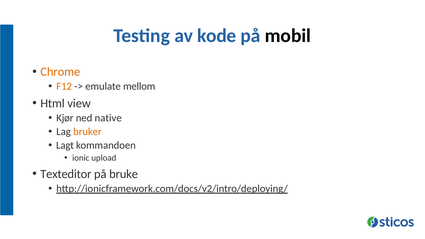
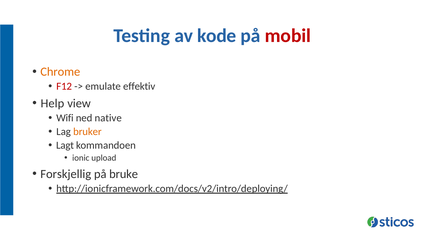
mobil colour: black -> red (288, 36)
F12 colour: orange -> red (64, 87)
mellom: mellom -> effektiv (139, 87)
Html: Html -> Help (52, 103)
Kjør: Kjør -> Wifi (65, 118)
Texteditor: Texteditor -> Forskjellig (66, 174)
